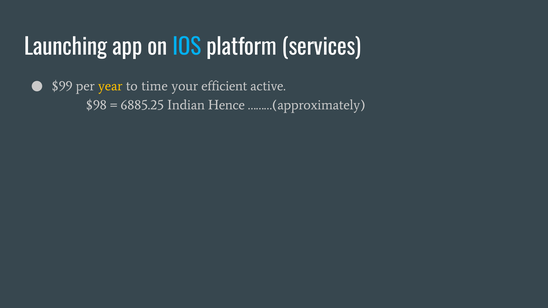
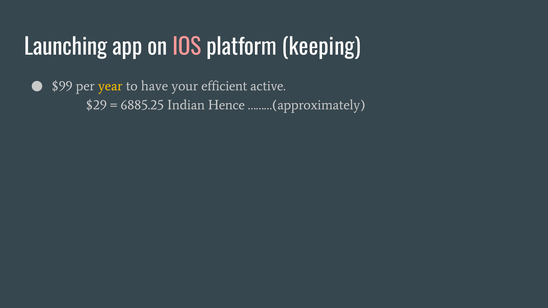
IOS colour: light blue -> pink (187, 47)
services: services -> keeping (321, 47)
time: time -> have (155, 86)
$98: $98 -> $29 (96, 105)
